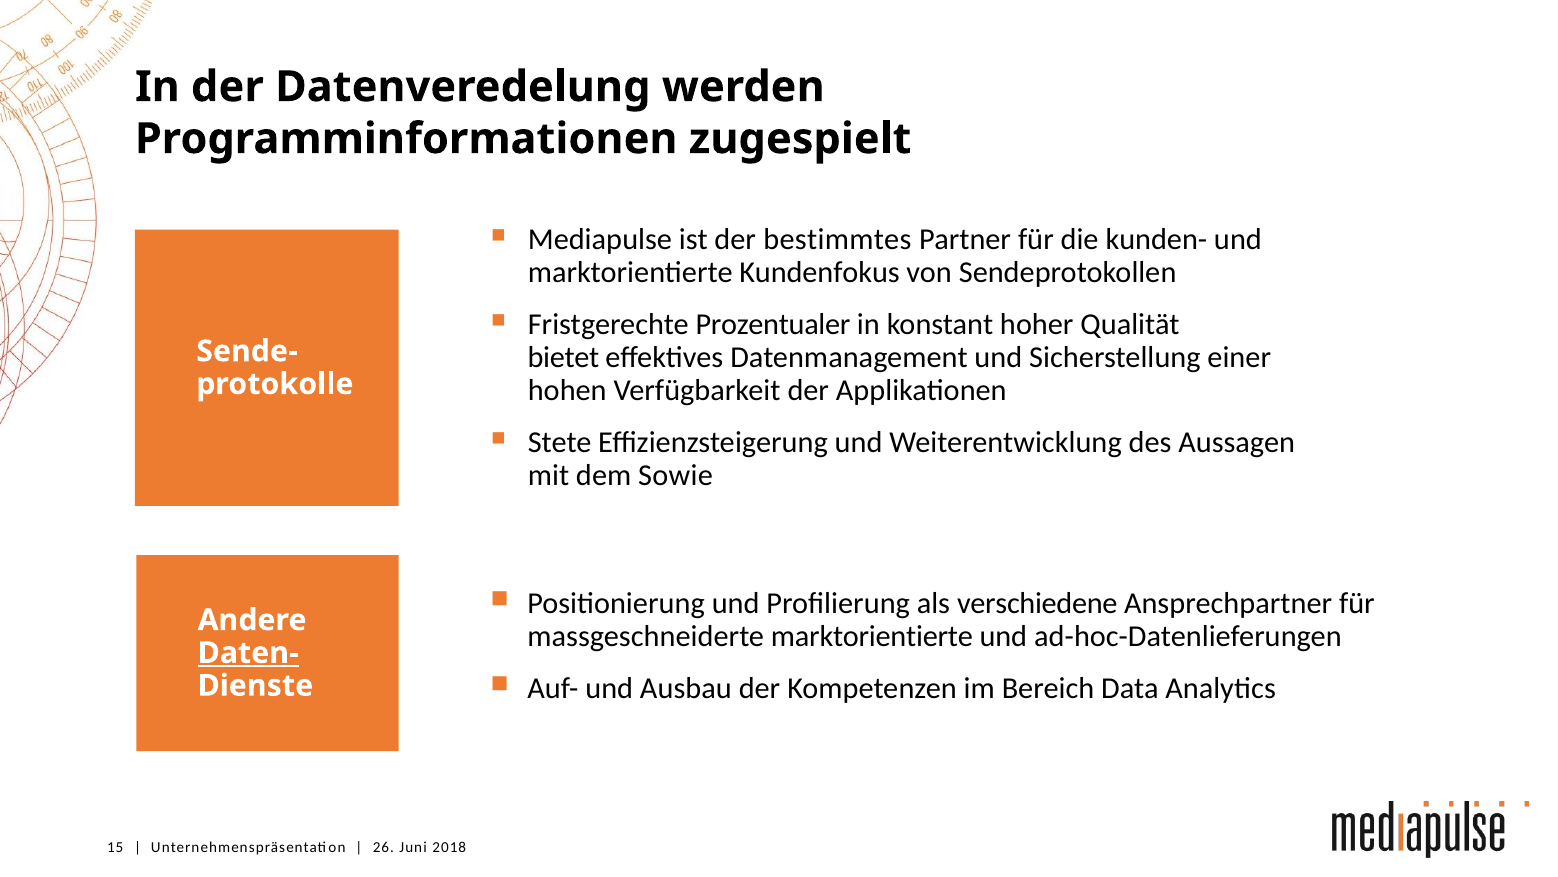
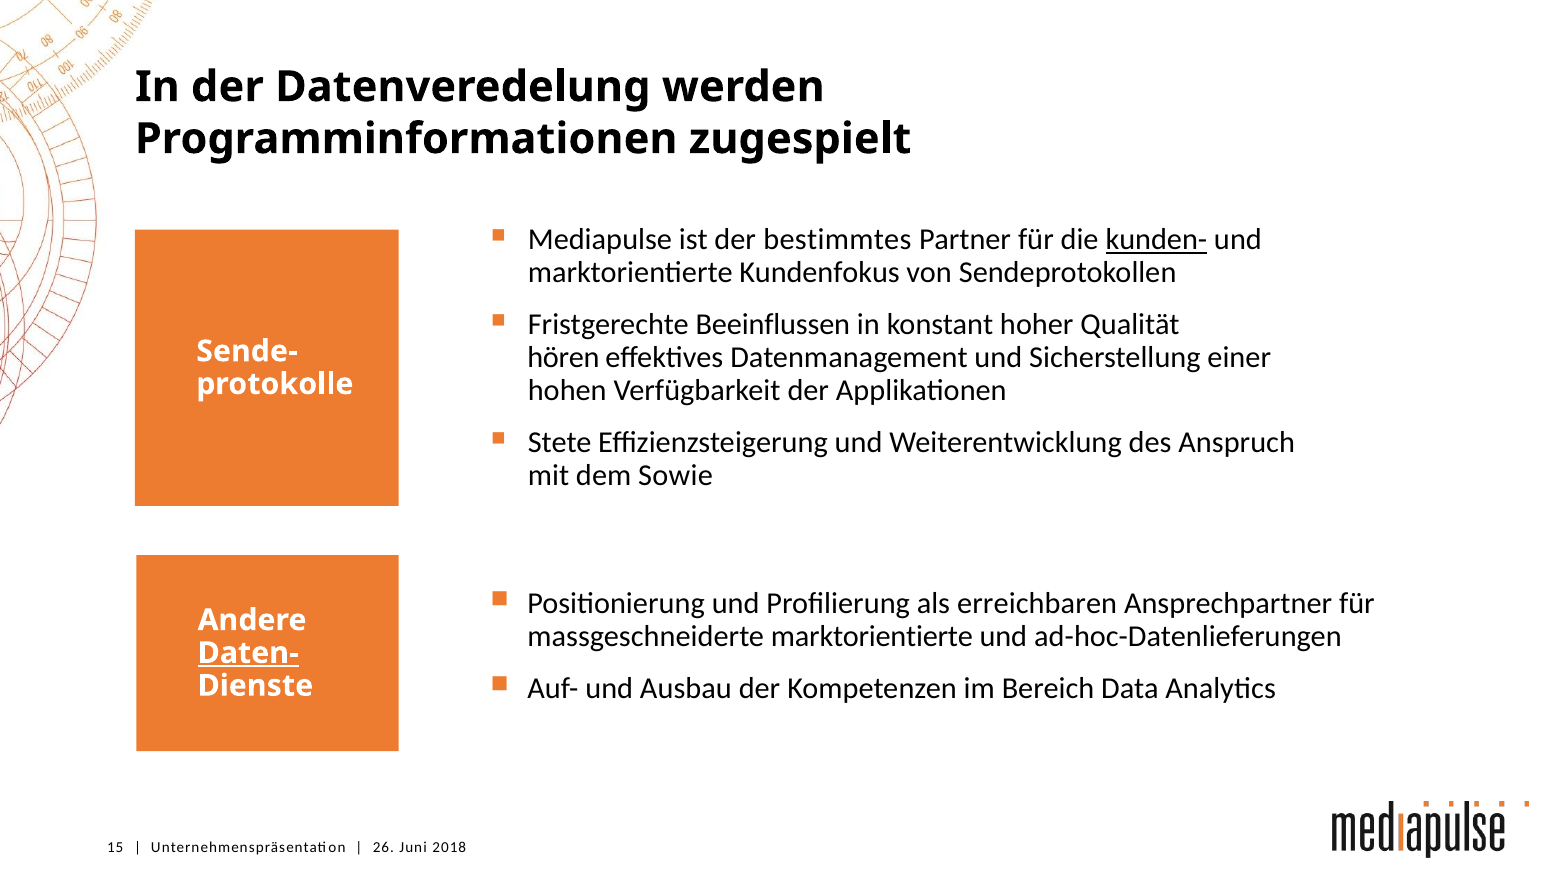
kunden- underline: none -> present (1156, 240)
Prozentualer: Prozentualer -> Beeinflussen (773, 325)
bietet: bietet -> hören (563, 357)
Aussagen: Aussagen -> Anspruch (1237, 442)
verschiedene: verschiedene -> erreichbaren (1037, 603)
